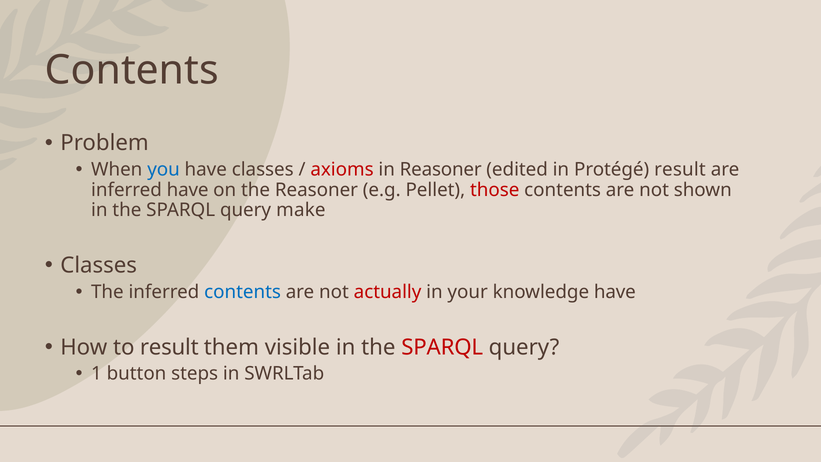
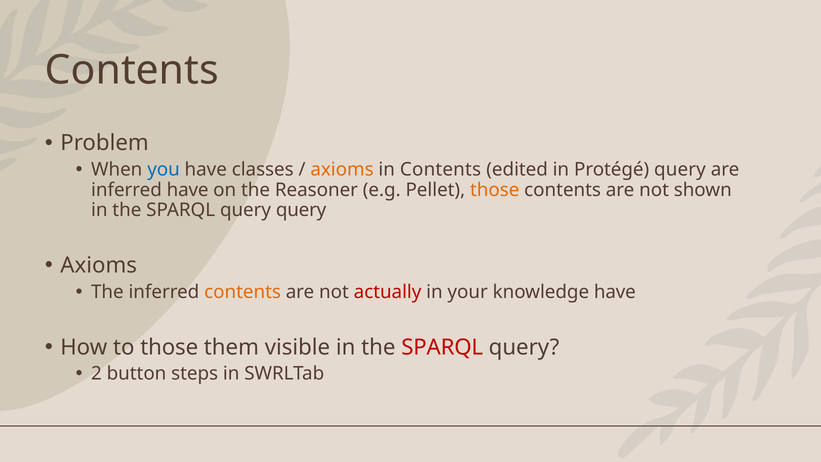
axioms colour: red -> orange (342, 169)
in Reasoner: Reasoner -> Contents (441, 169)
Protégé result: result -> query (680, 169)
those colour: red -> orange (495, 190)
query make: make -> query (301, 210)
Classes: Classes -> Axioms (99, 265)
contents colour: blue -> orange (243, 292)
to result: result -> those (169, 347)
1: 1 -> 2 (97, 373)
